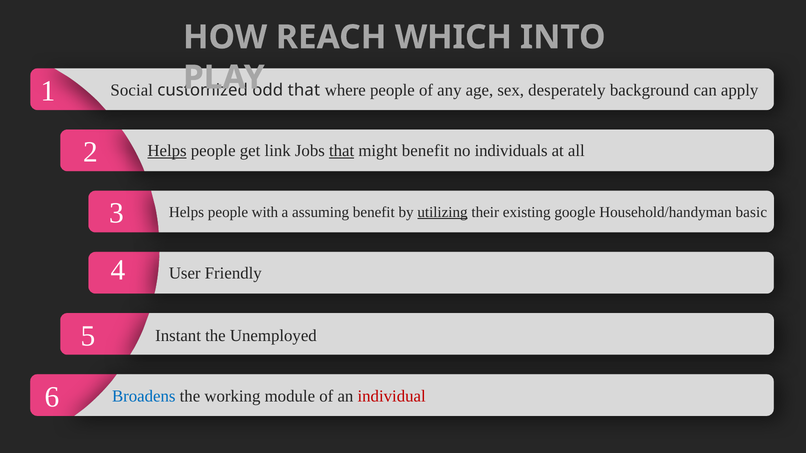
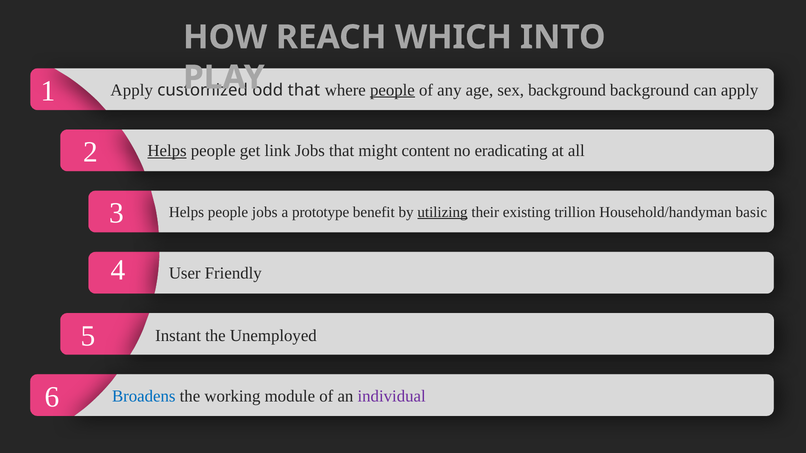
Social: Social -> Apply (132, 90)
people underline: none -> present (392, 90)
sex desperately: desperately -> background (567, 90)
that underline: present -> none (342, 151)
might benefit: benefit -> content (426, 151)
individuals: individuals -> eradicating (511, 151)
people with: with -> jobs (265, 212)
assuming: assuming -> prototype (321, 212)
google: google -> trillion (575, 212)
individual colour: red -> purple (392, 397)
